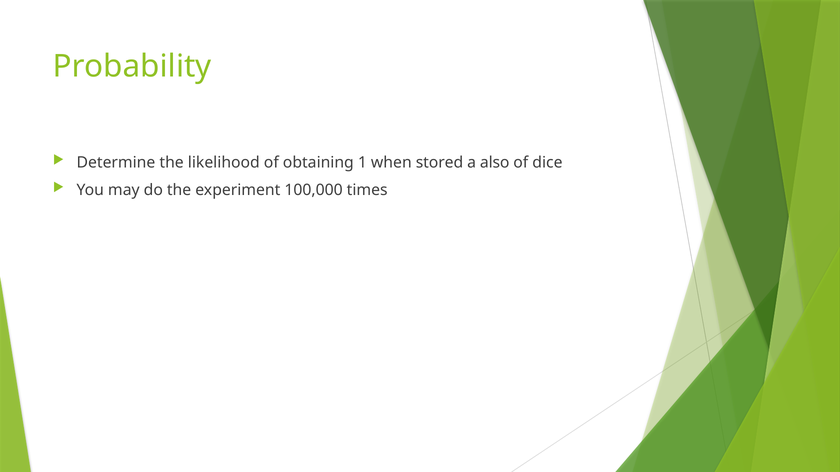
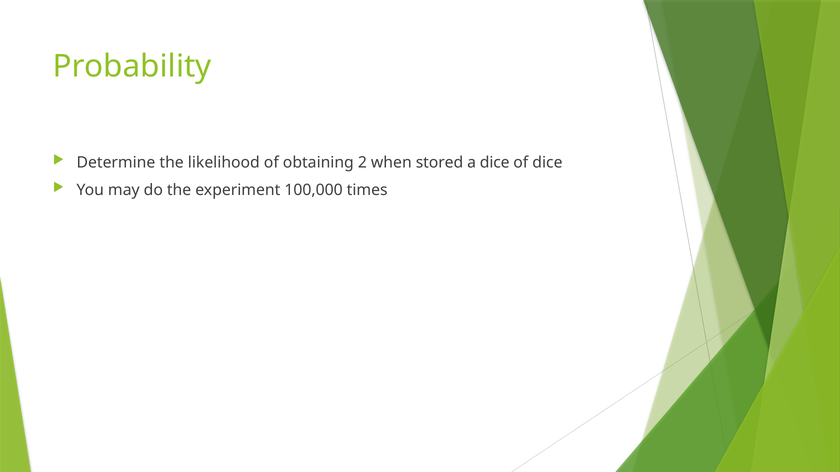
1: 1 -> 2 (362, 163)
a also: also -> dice (495, 163)
